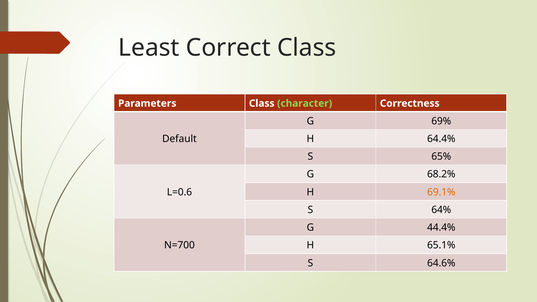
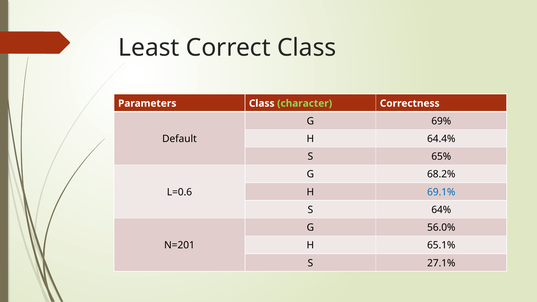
69.1% colour: orange -> blue (441, 192)
44.4%: 44.4% -> 56.0% (441, 228)
N=700: N=700 -> N=201 (179, 245)
64.6%: 64.6% -> 27.1% (441, 263)
